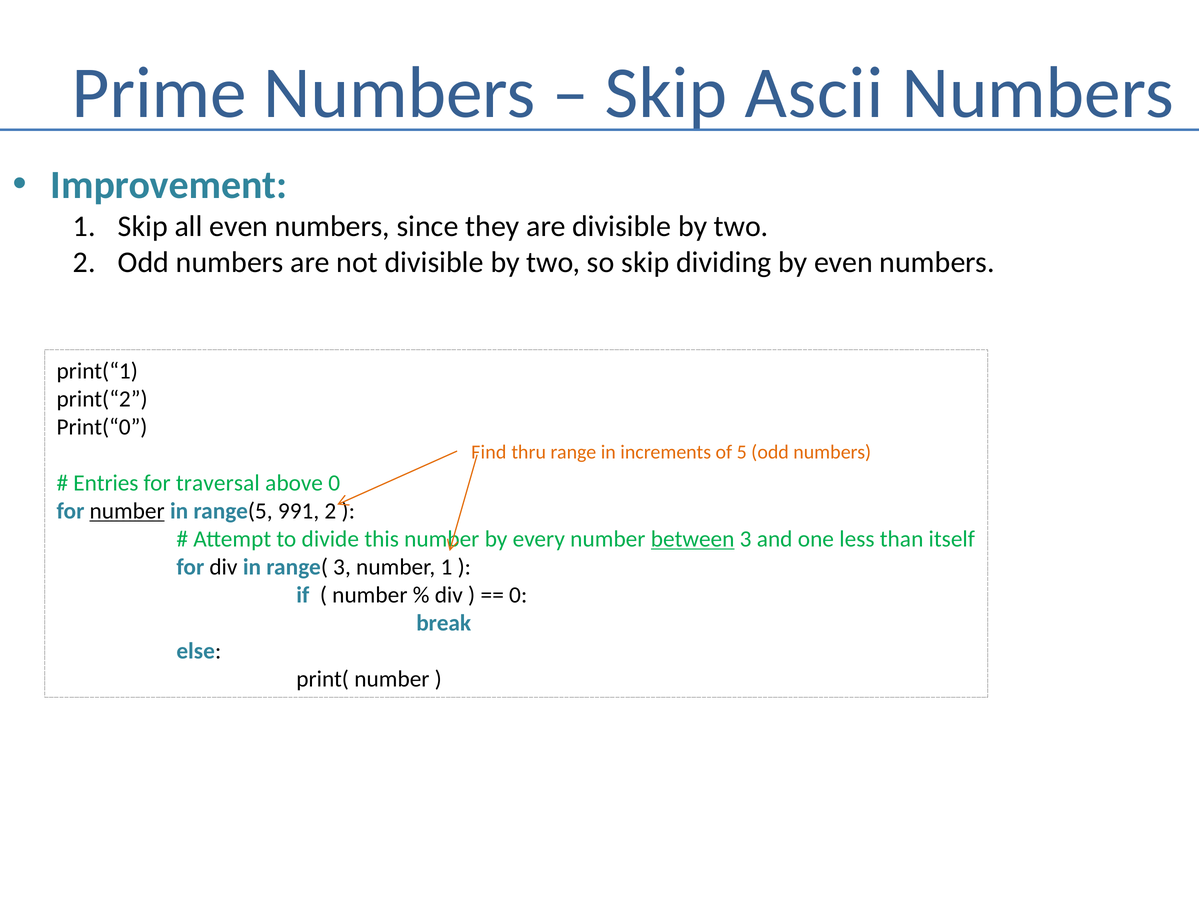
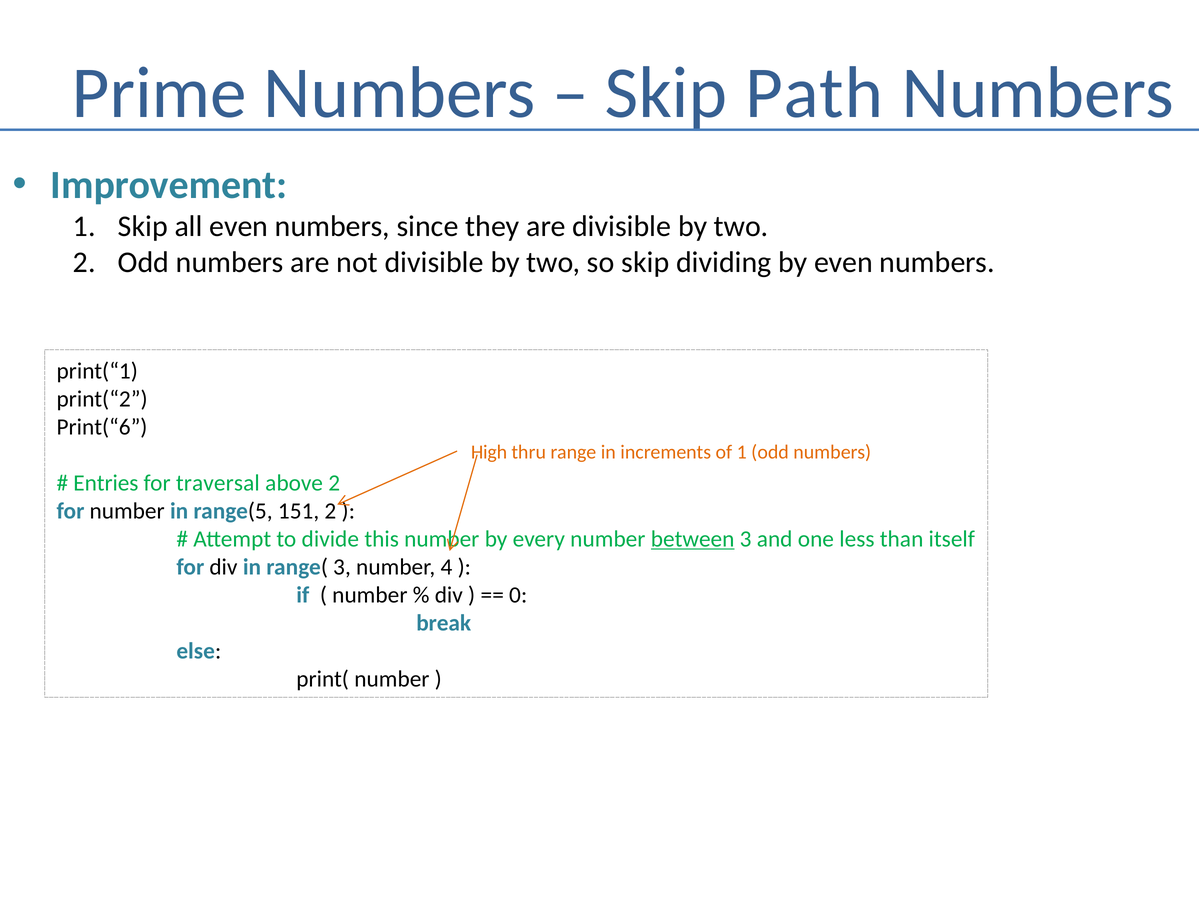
Ascii: Ascii -> Path (814, 93)
Print(“0: Print(“0 -> Print(“6 (102, 427)
Find: Find -> High (489, 452)
of 5: 5 -> 1 (742, 452)
above 0: 0 -> 2 (334, 483)
number underline: present -> none (127, 511)
991: 991 -> 151 (299, 511)
number 1: 1 -> 4 (446, 567)
